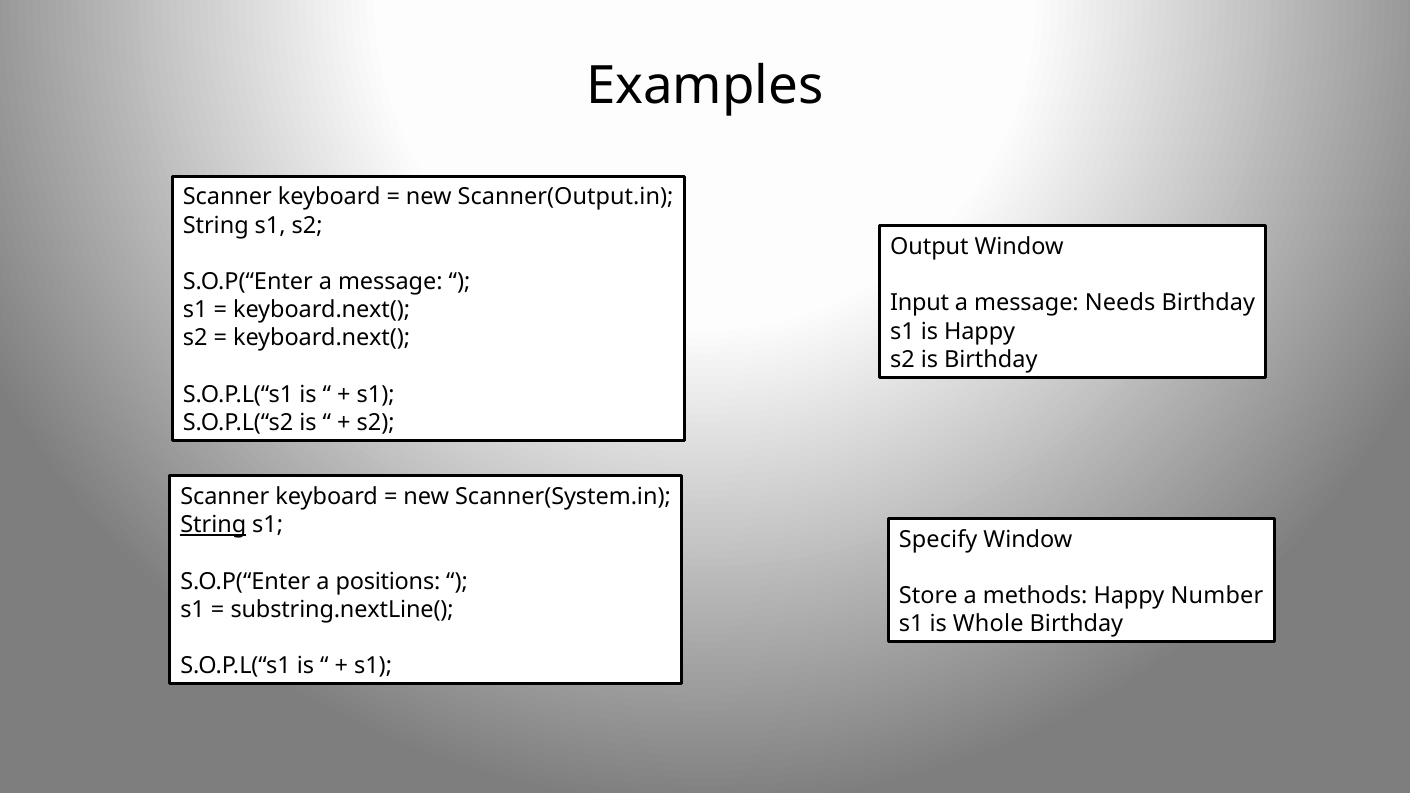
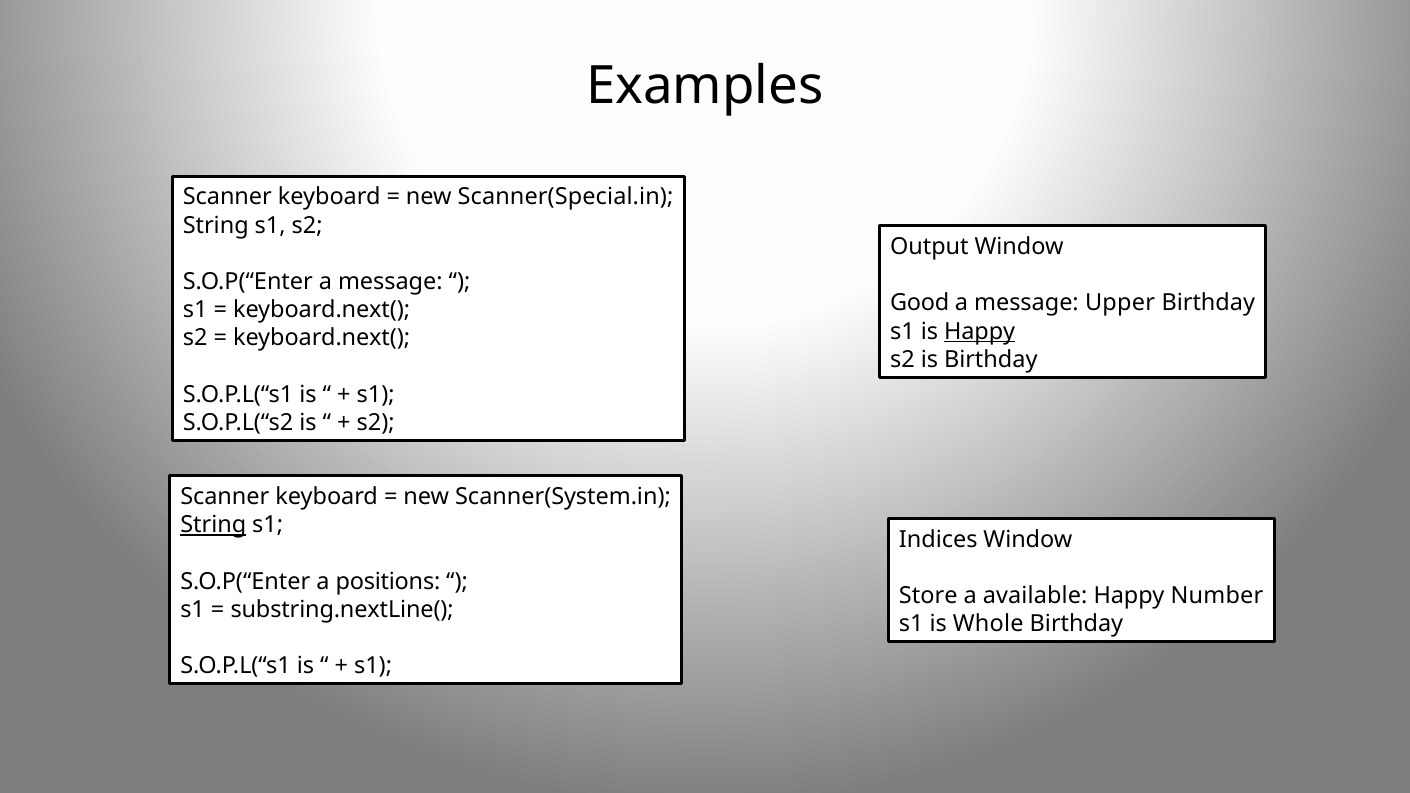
Scanner(Output.in: Scanner(Output.in -> Scanner(Special.in (566, 197)
Input: Input -> Good (920, 303)
Needs: Needs -> Upper (1120, 303)
Happy underline: none -> present (980, 331)
Specify: Specify -> Indices (938, 540)
methods: methods -> available (1035, 596)
